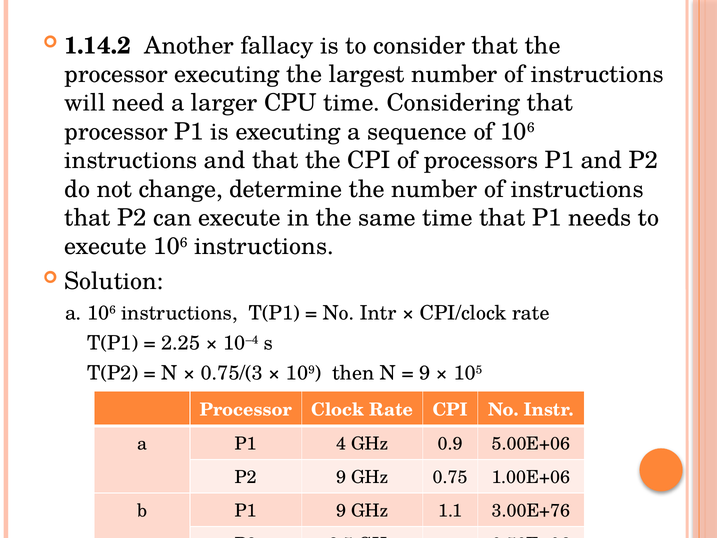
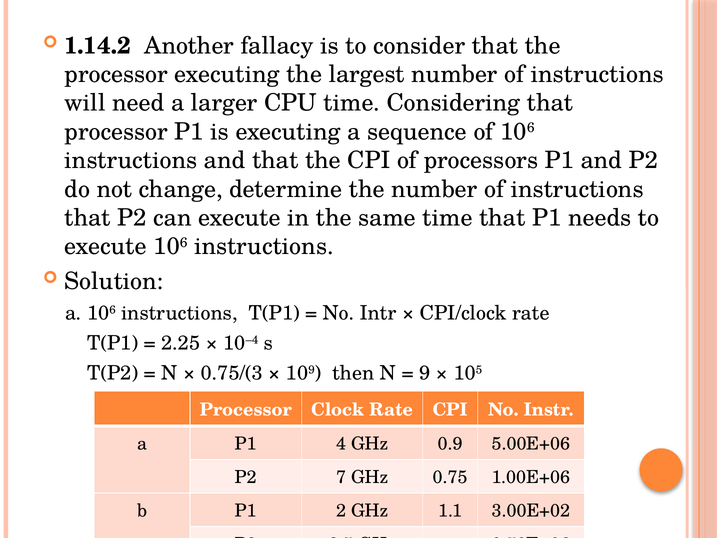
P2 9: 9 -> 7 (341, 477)
P1 9: 9 -> 2 (341, 511)
3.00E+76: 3.00E+76 -> 3.00E+02 (531, 511)
